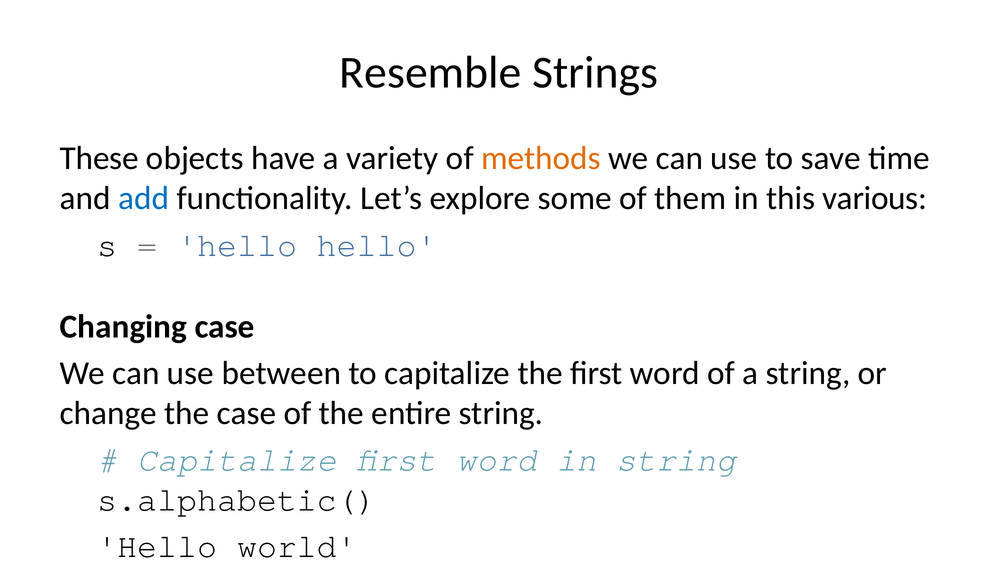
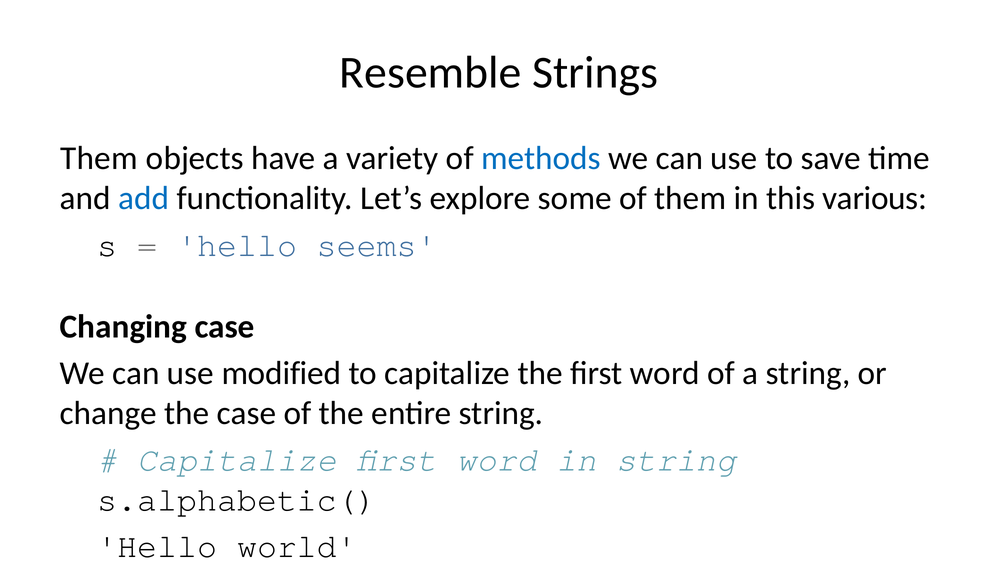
These: These -> Them (99, 158)
methods colour: orange -> blue (541, 158)
hello hello: hello -> seems (377, 245)
use between: between -> modified (281, 373)
